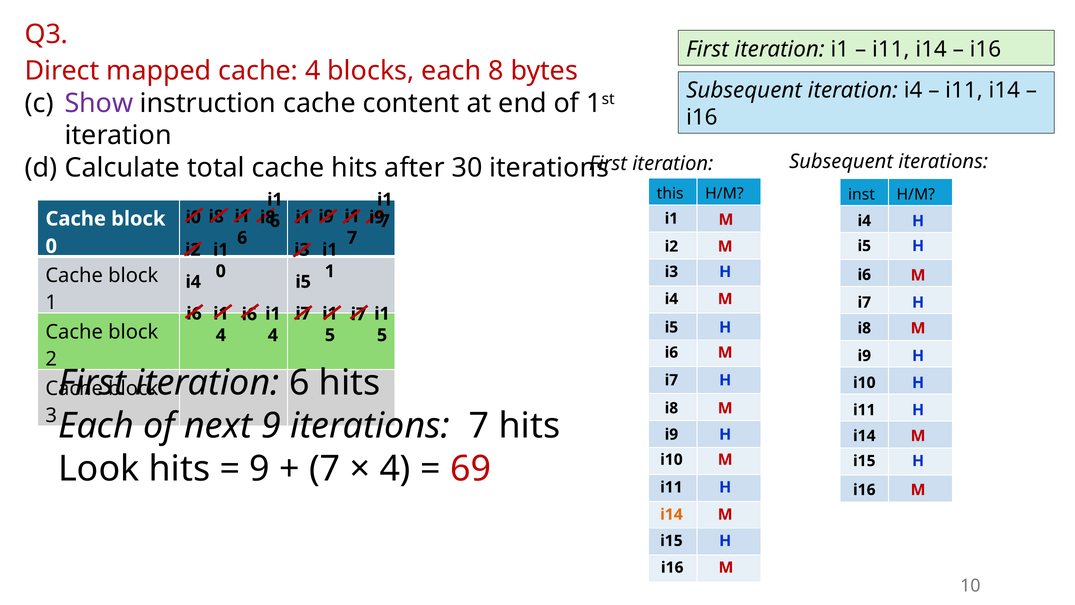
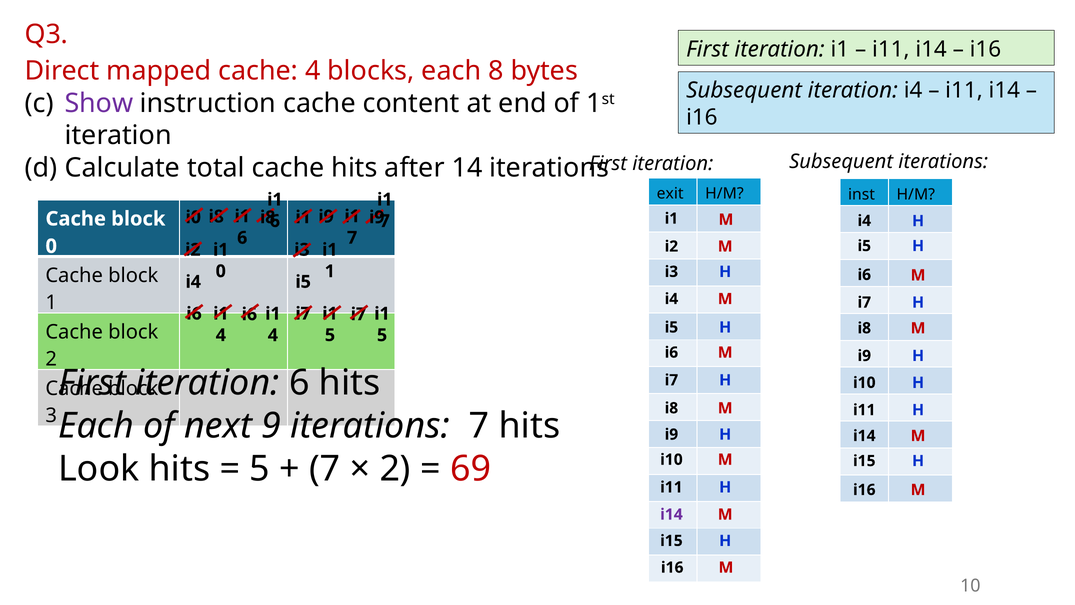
30: 30 -> 14 (467, 168)
this: this -> exit (670, 194)
9: 9 -> 5 (260, 469)
4: 4 -> 2 (395, 469)
i14 colour: orange -> purple (671, 514)
